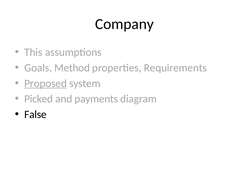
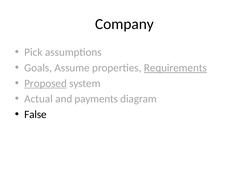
This: This -> Pick (33, 52)
Method: Method -> Assume (72, 68)
Requirements underline: none -> present (175, 68)
Picked: Picked -> Actual (39, 99)
